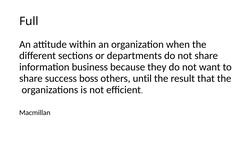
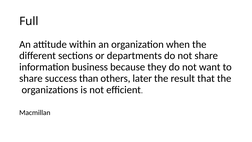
boss: boss -> than (89, 78)
until: until -> later (142, 78)
